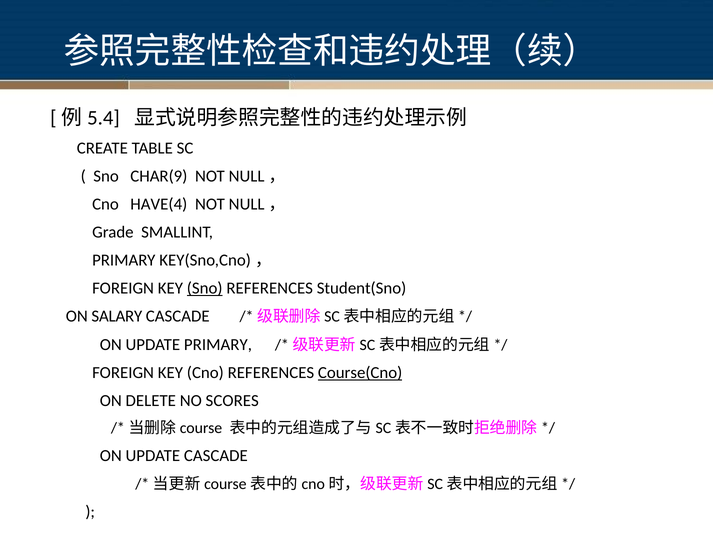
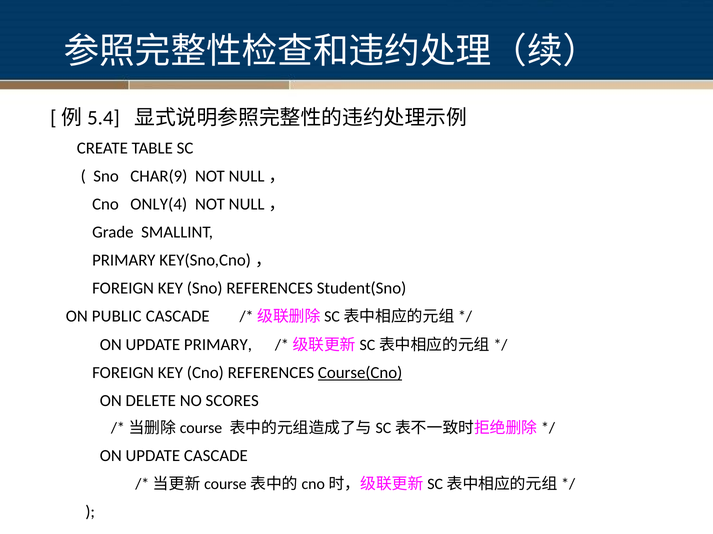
HAVE(4: HAVE(4 -> ONLY(4 (159, 204)
Sno underline: present -> none (205, 289)
SALARY: SALARY -> PUBLIC (117, 317)
